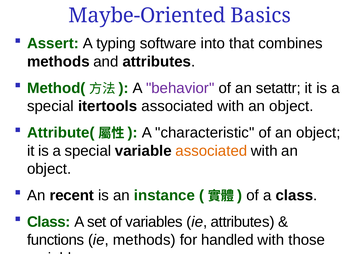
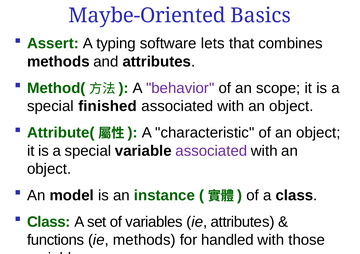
into: into -> lets (213, 43)
setattr: setattr -> scope (278, 88)
itertools: itertools -> finished (108, 106)
associated colour: orange -> purple (211, 151)
recent: recent -> model (72, 195)
